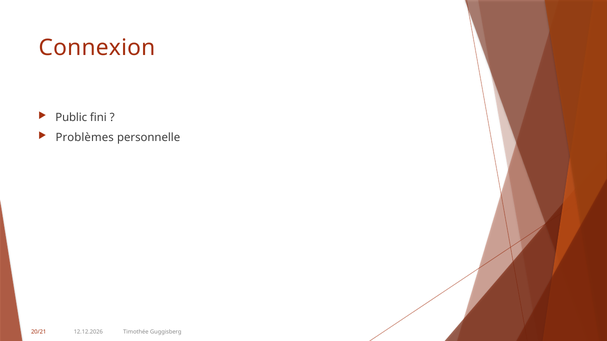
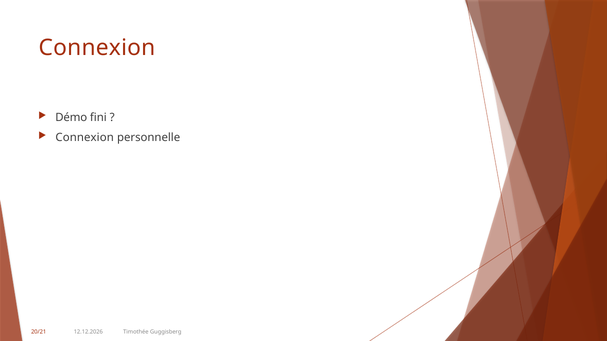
Public: Public -> Démo (71, 117)
Problèmes: Problèmes -> Connexion (85, 137)
